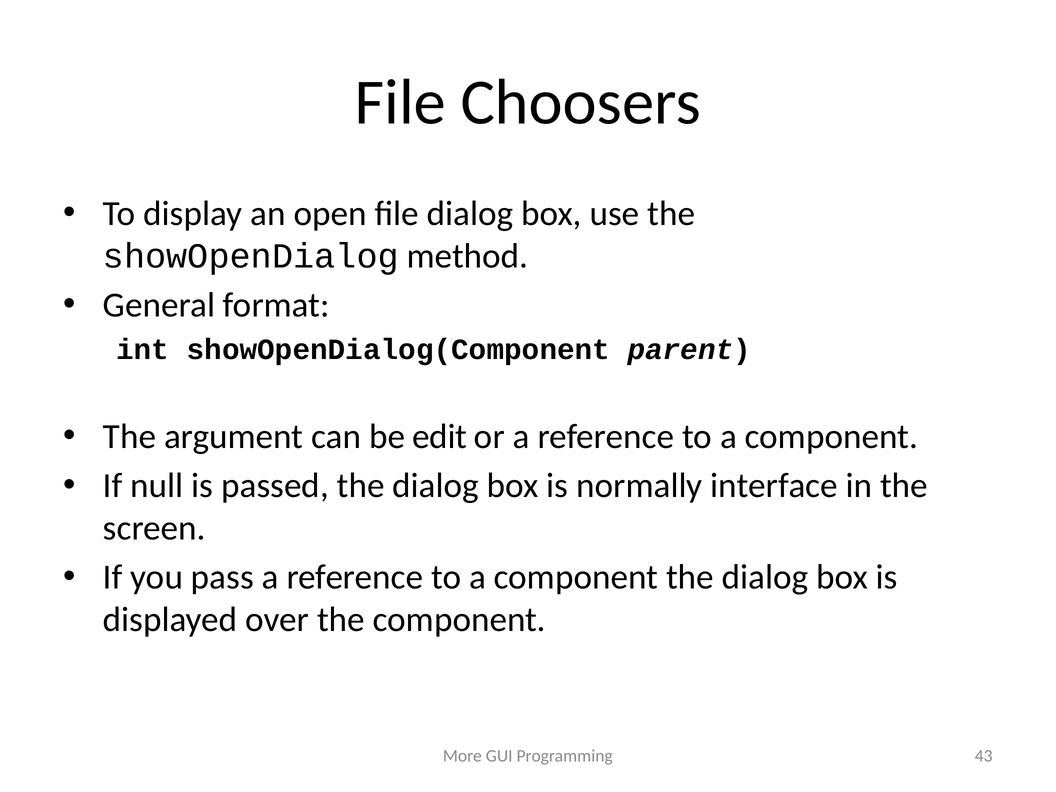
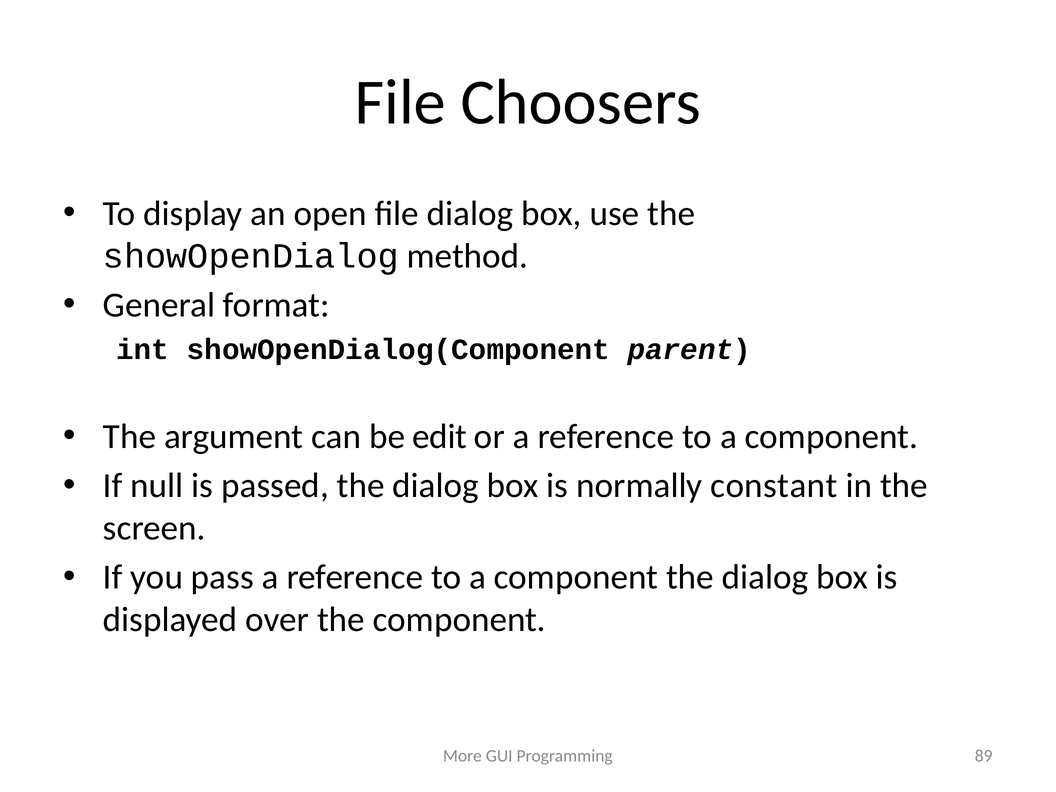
interface: interface -> constant (774, 486)
43: 43 -> 89 (984, 756)
